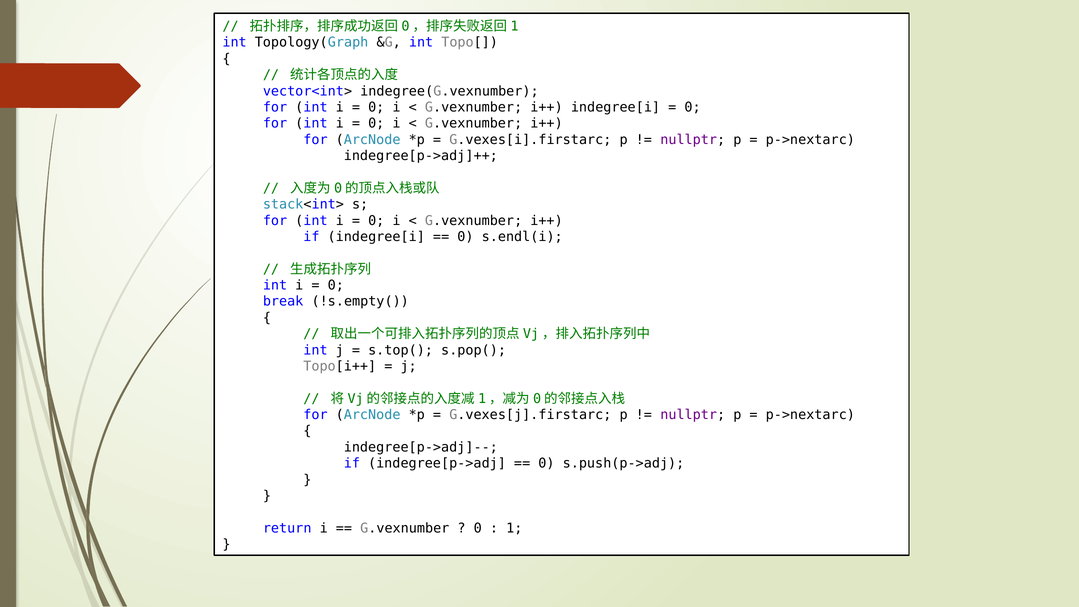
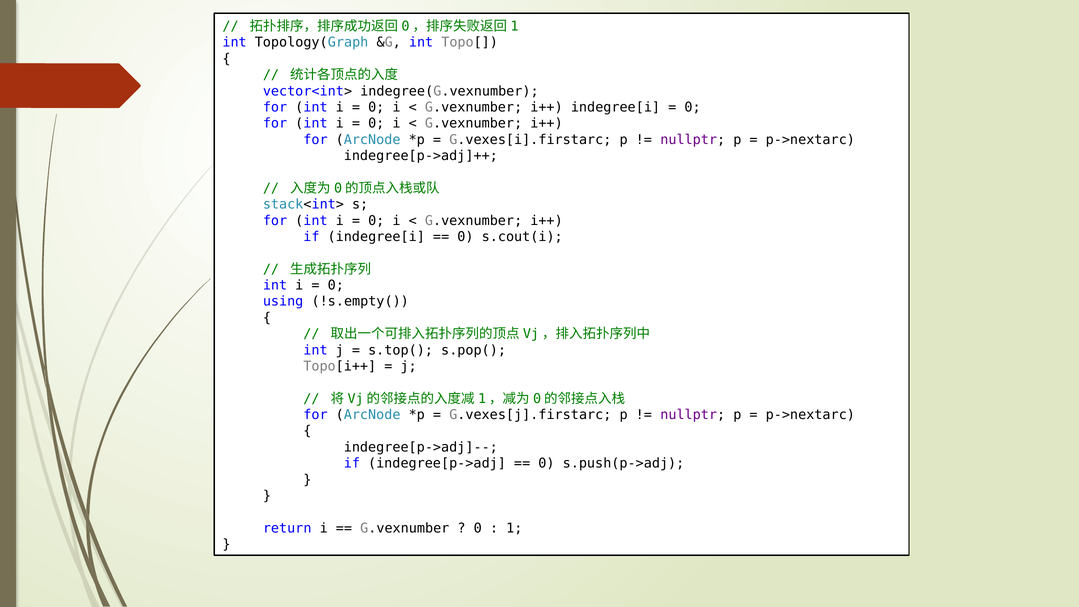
s.endl(i: s.endl(i -> s.cout(i (522, 237)
break: break -> using (283, 302)
